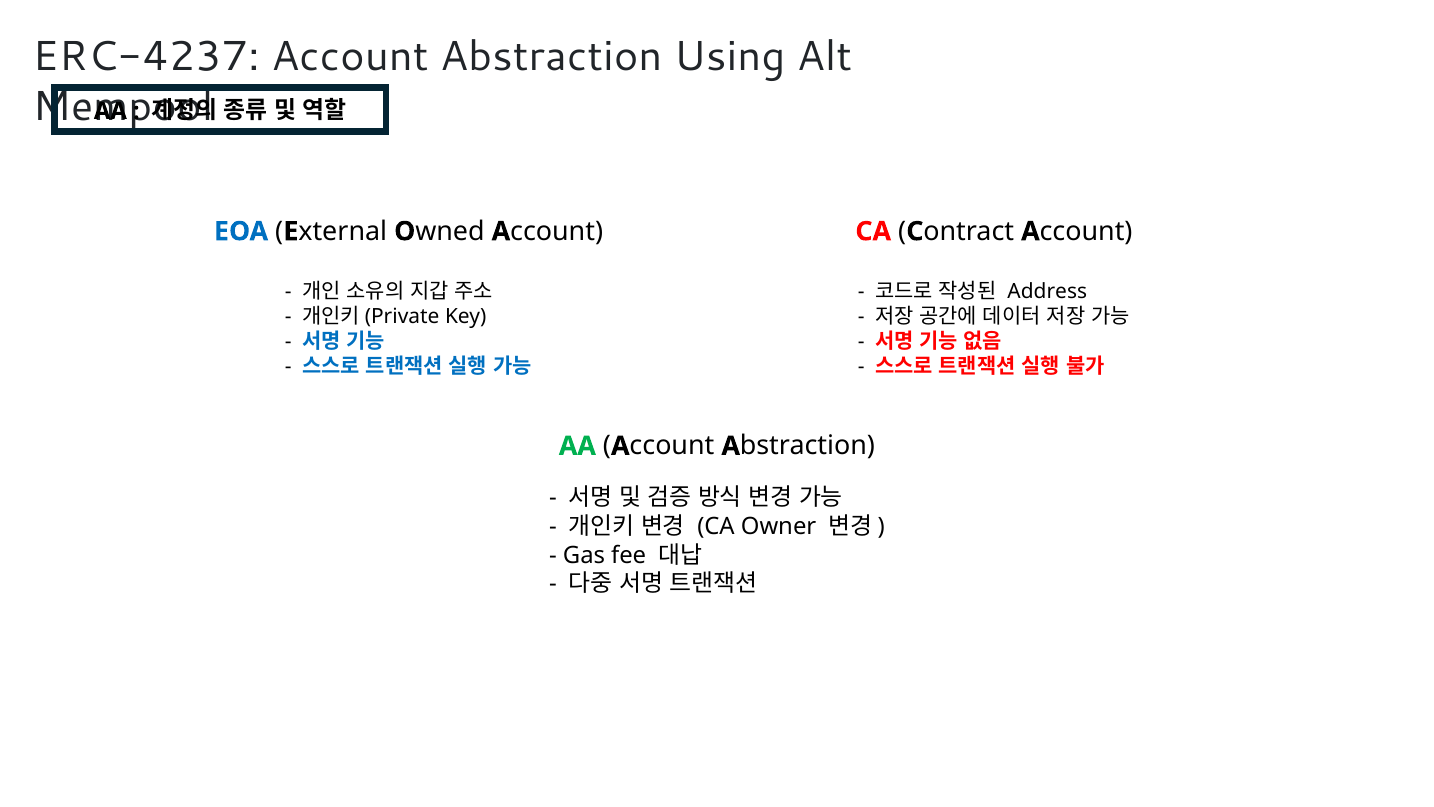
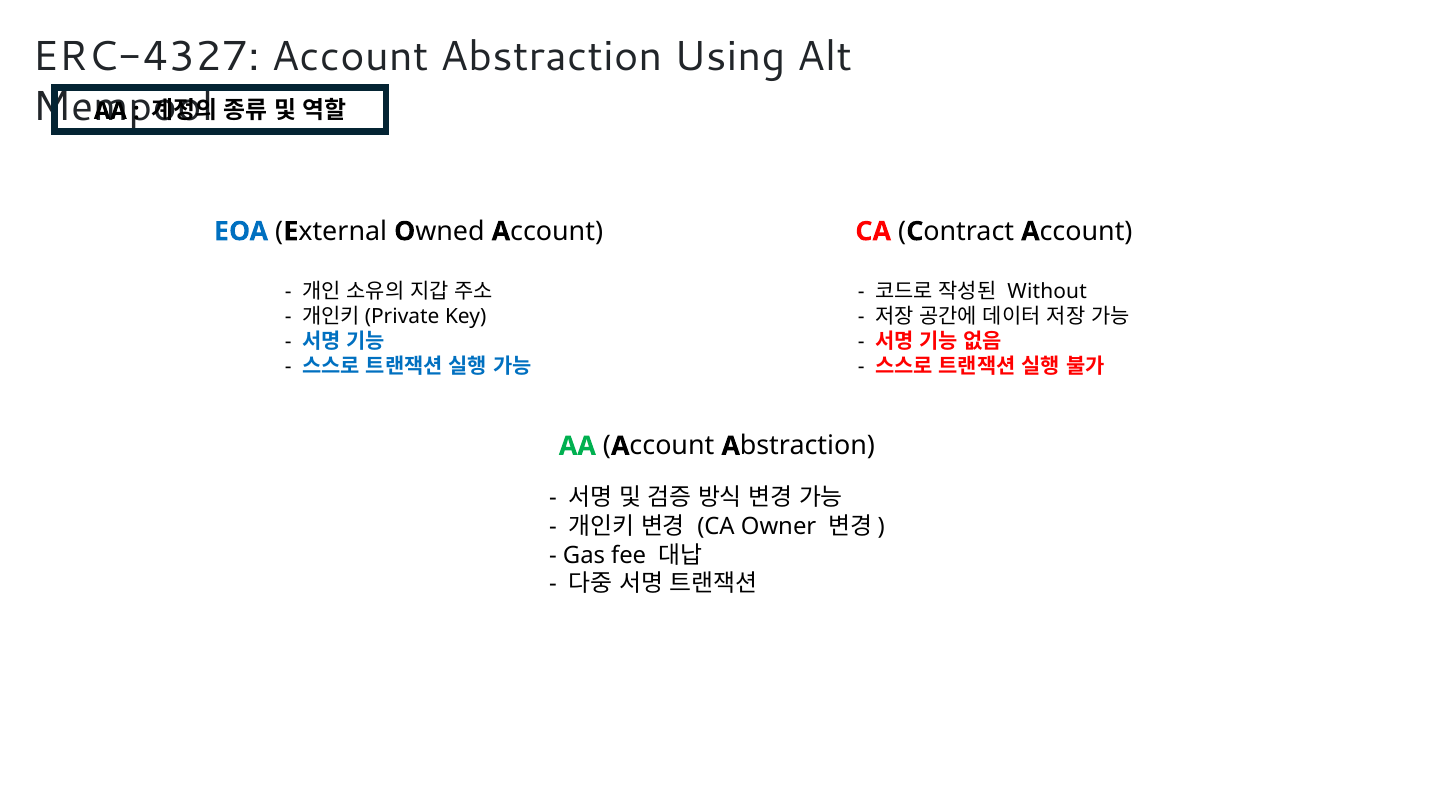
ERC-4237: ERC-4237 -> ERC-4327 (146, 57)
Address: Address -> Without (1047, 291)
